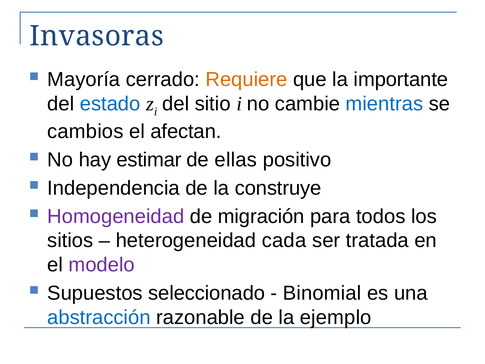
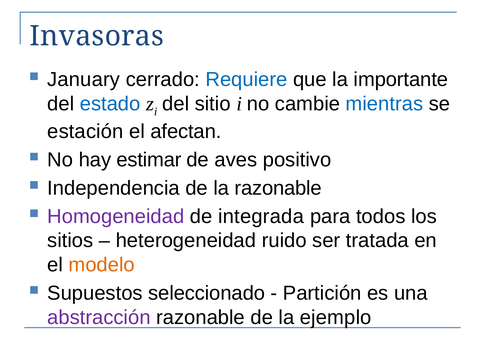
Mayoría: Mayoría -> January (84, 80)
Requiere colour: orange -> blue (246, 80)
cambios: cambios -> estación (85, 131)
ellas: ellas -> aves (236, 160)
la construye: construye -> razonable (278, 188)
migración: migración -> integrada (261, 216)
cada: cada -> ruido (284, 240)
modelo colour: purple -> orange (102, 265)
Binomial: Binomial -> Partición (322, 293)
abstracción colour: blue -> purple (99, 317)
